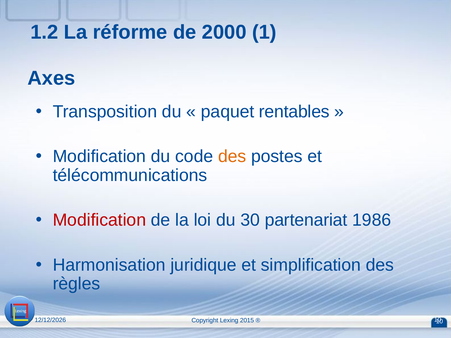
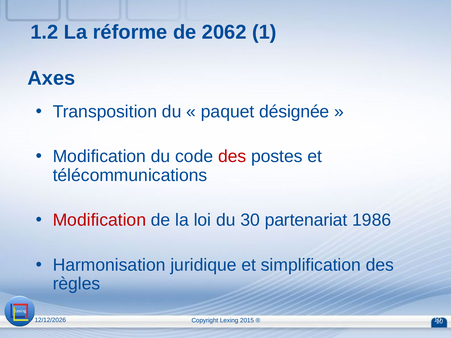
2000: 2000 -> 2062 (224, 32)
rentables: rentables -> désignée (294, 112)
des colour: orange -> red (232, 157)
